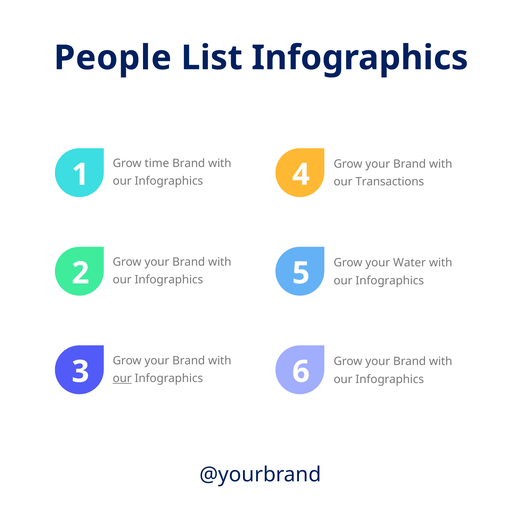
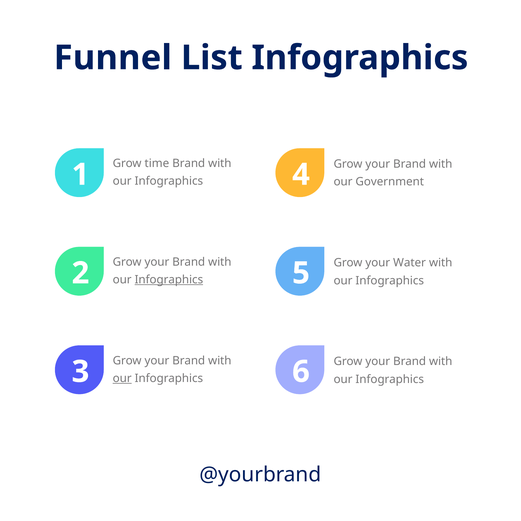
People: People -> Funnel (113, 58)
Transactions: Transactions -> Government (390, 182)
Infographics underline: none -> present (169, 280)
